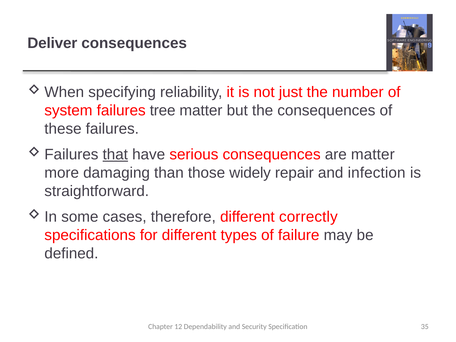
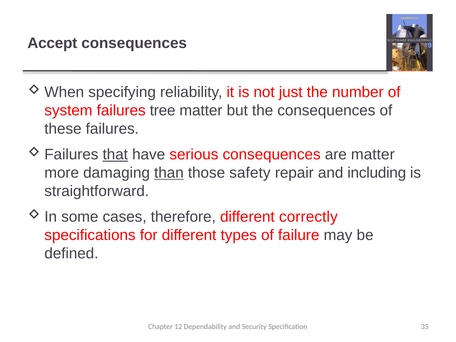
Deliver: Deliver -> Accept (52, 43)
than underline: none -> present (169, 173)
widely: widely -> safety (250, 173)
infection: infection -> including (377, 173)
